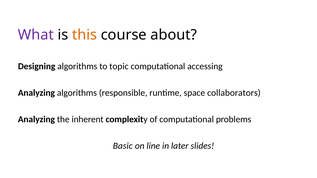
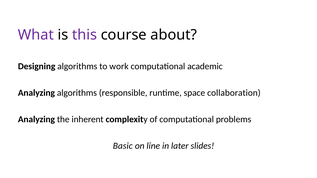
this colour: orange -> purple (85, 35)
topic: topic -> work (119, 66)
accessing: accessing -> academic (205, 66)
collaborators: collaborators -> collaboration (234, 93)
